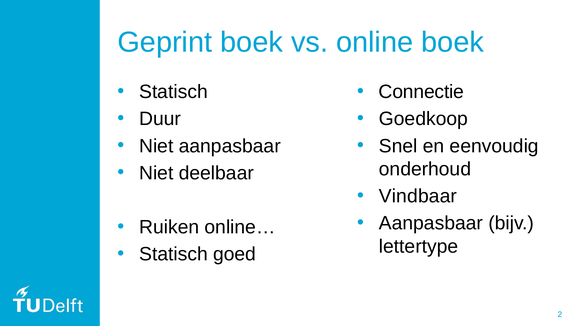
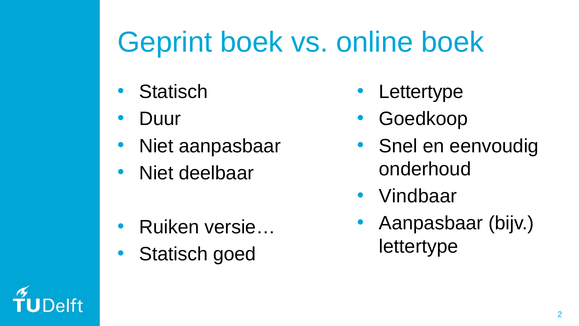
Connectie: Connectie -> Lettertype (421, 92)
online…: online… -> versie… (240, 227)
